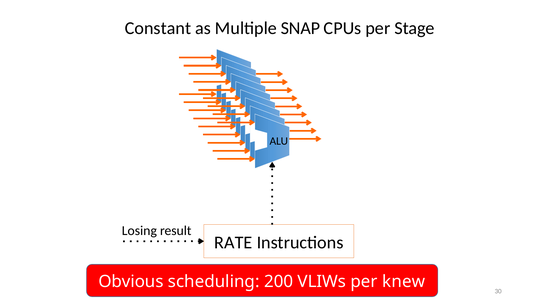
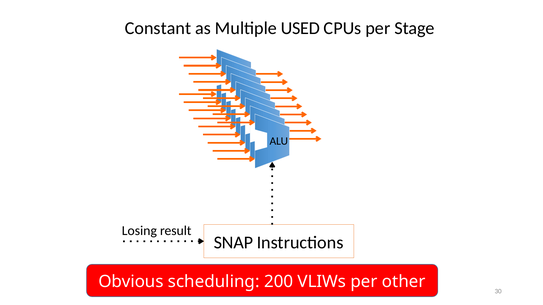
SNAP: SNAP -> USED (300, 28)
RATE: RATE -> SNAP (233, 243)
knew: knew -> other (404, 282)
